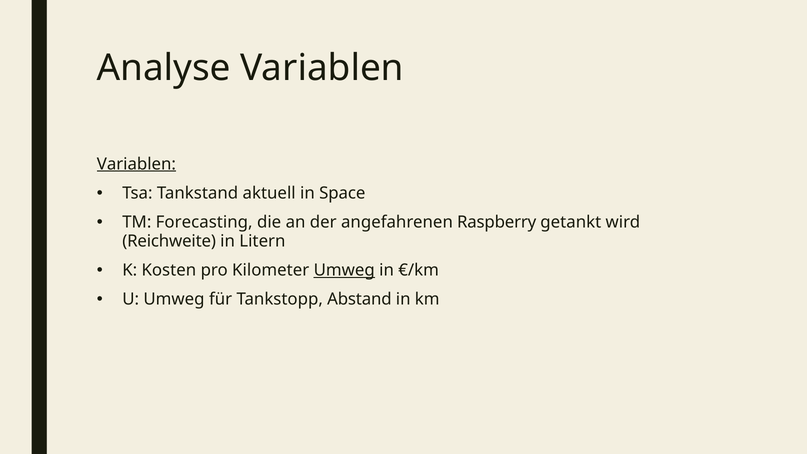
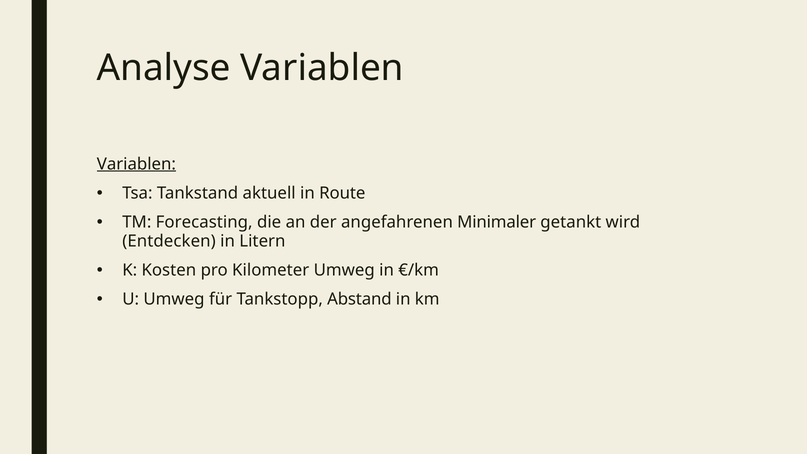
Space: Space -> Route (342, 193)
Raspberry: Raspberry -> Minimaler (497, 222)
Reichweite: Reichweite -> Entdecken (169, 241)
Umweg underline: present -> none (344, 270)
